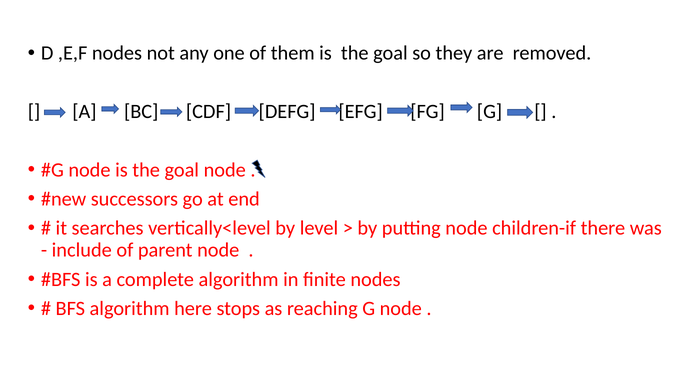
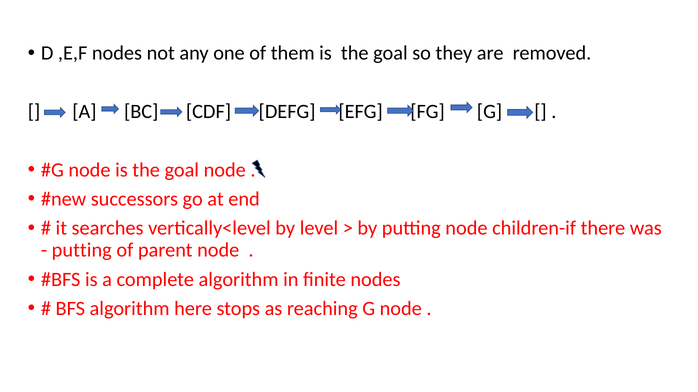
include: include -> putting (82, 251)
